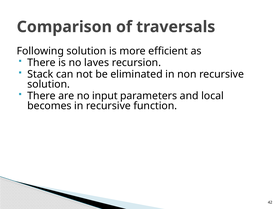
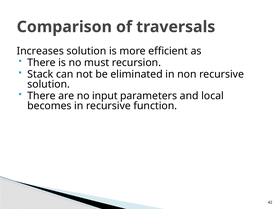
Following: Following -> Increases (40, 51)
laves: laves -> must (97, 63)
